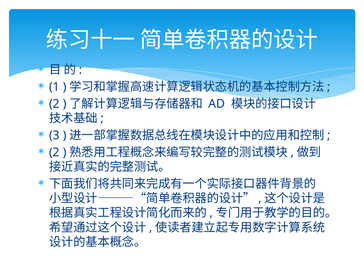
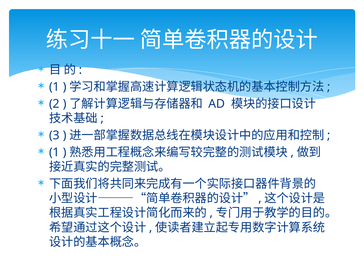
2: 2 -> 1 (54, 152)
